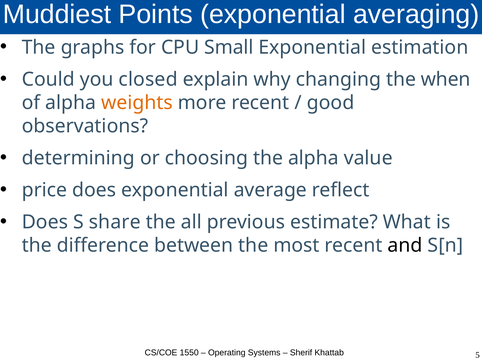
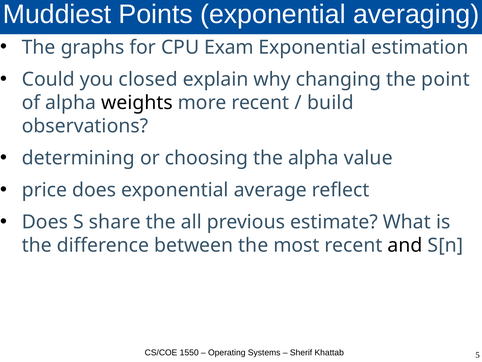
Small: Small -> Exam (229, 47)
when: when -> point (446, 79)
weights colour: orange -> black (137, 103)
good: good -> build (330, 103)
